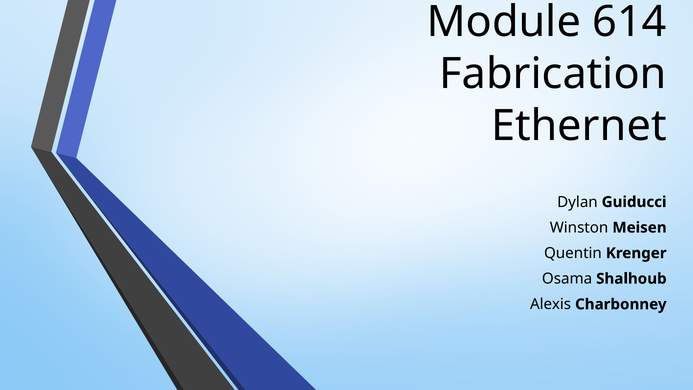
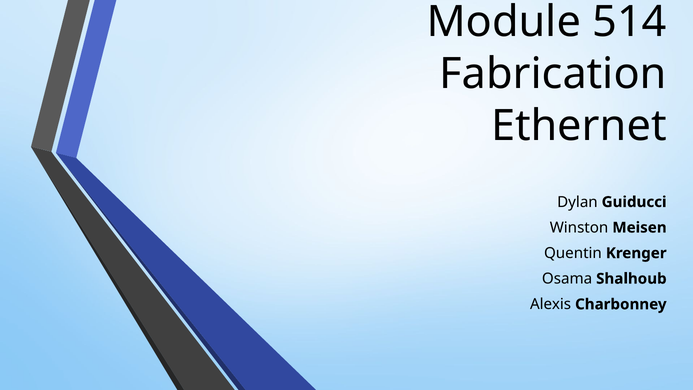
614: 614 -> 514 (629, 22)
